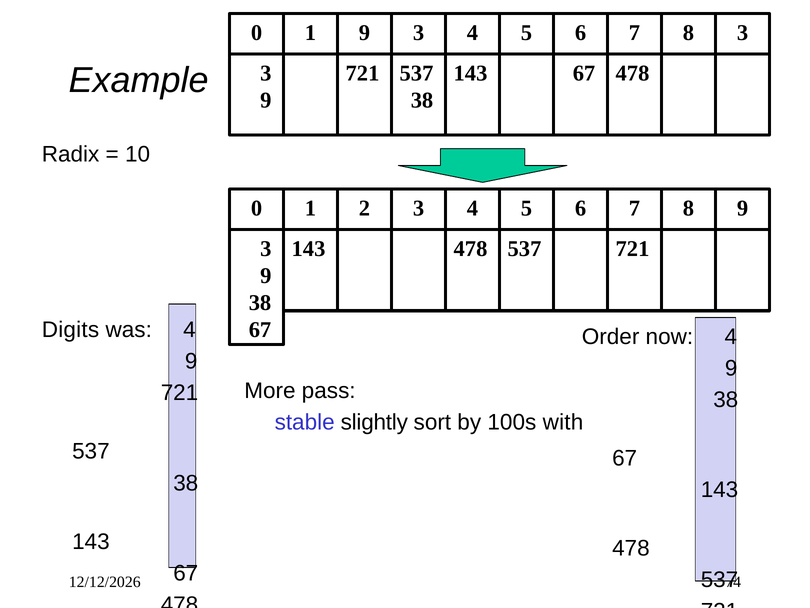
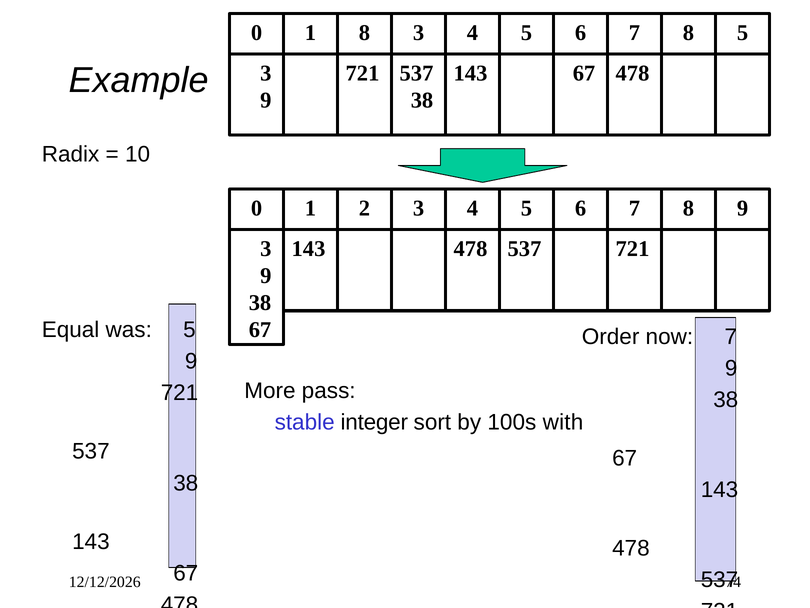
1 9: 9 -> 8 (364, 33)
8 3: 3 -> 5 (743, 33)
Digits: Digits -> Equal (71, 330)
was 4: 4 -> 5 (189, 330)
now 4: 4 -> 7 (731, 336)
slightly: slightly -> integer (374, 422)
